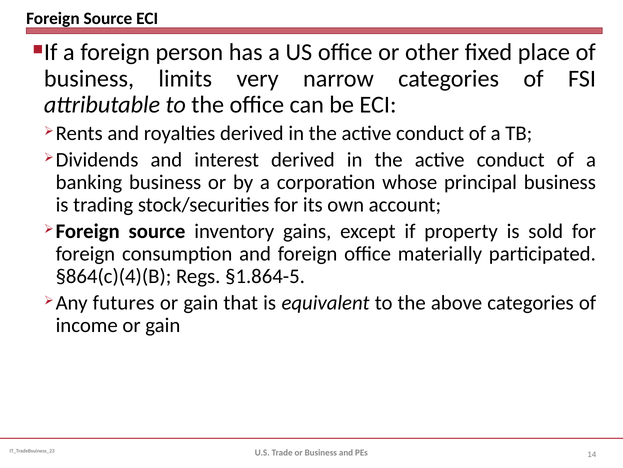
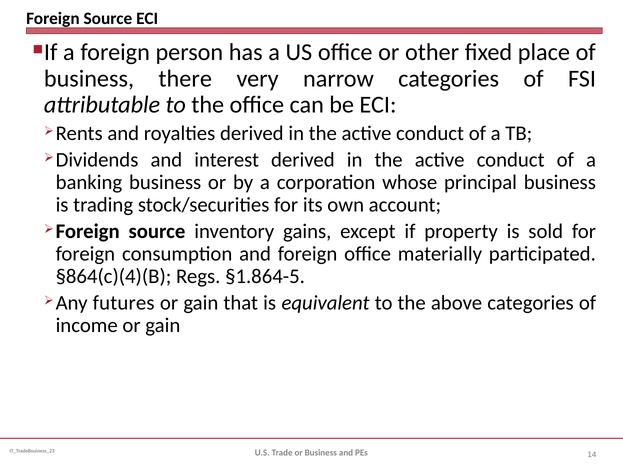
limits: limits -> there (185, 79)
